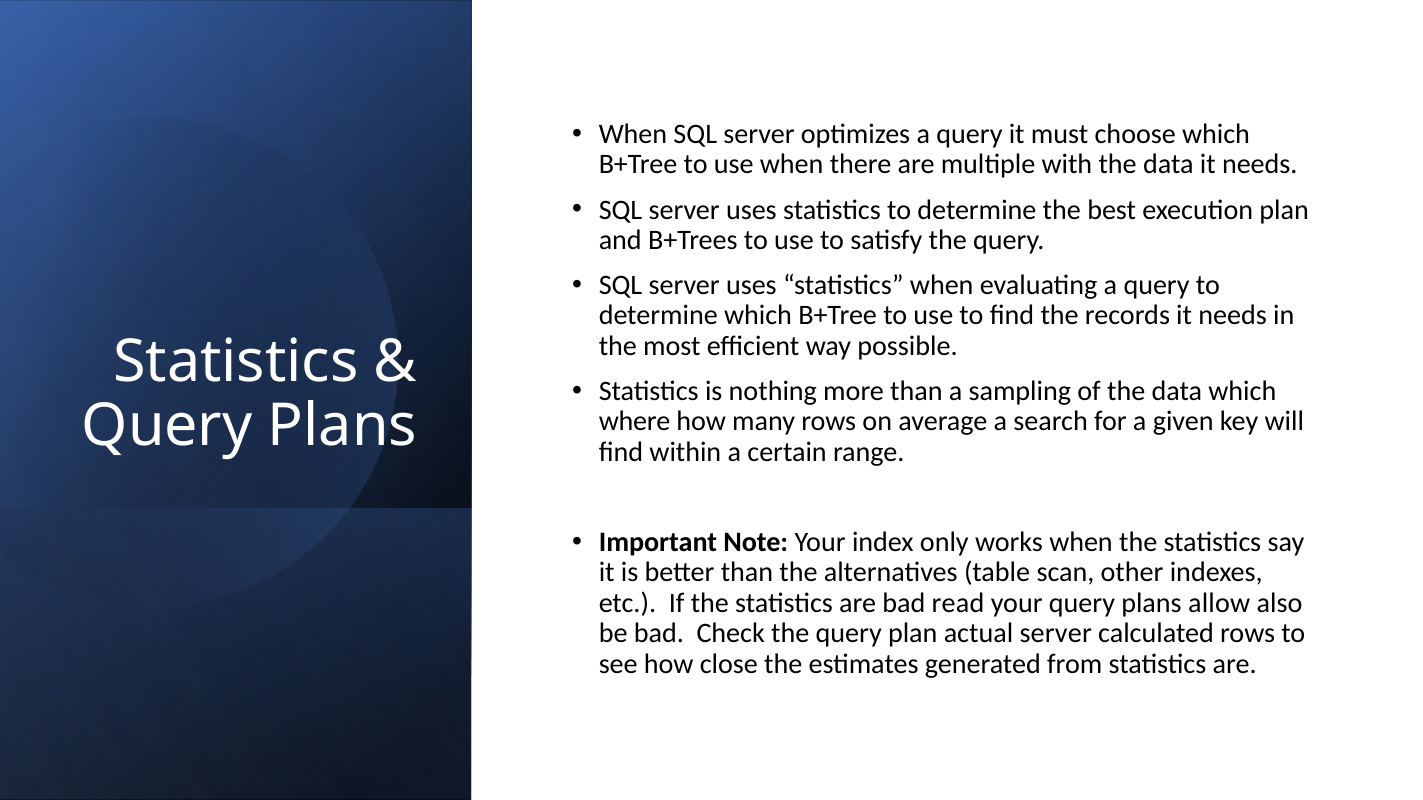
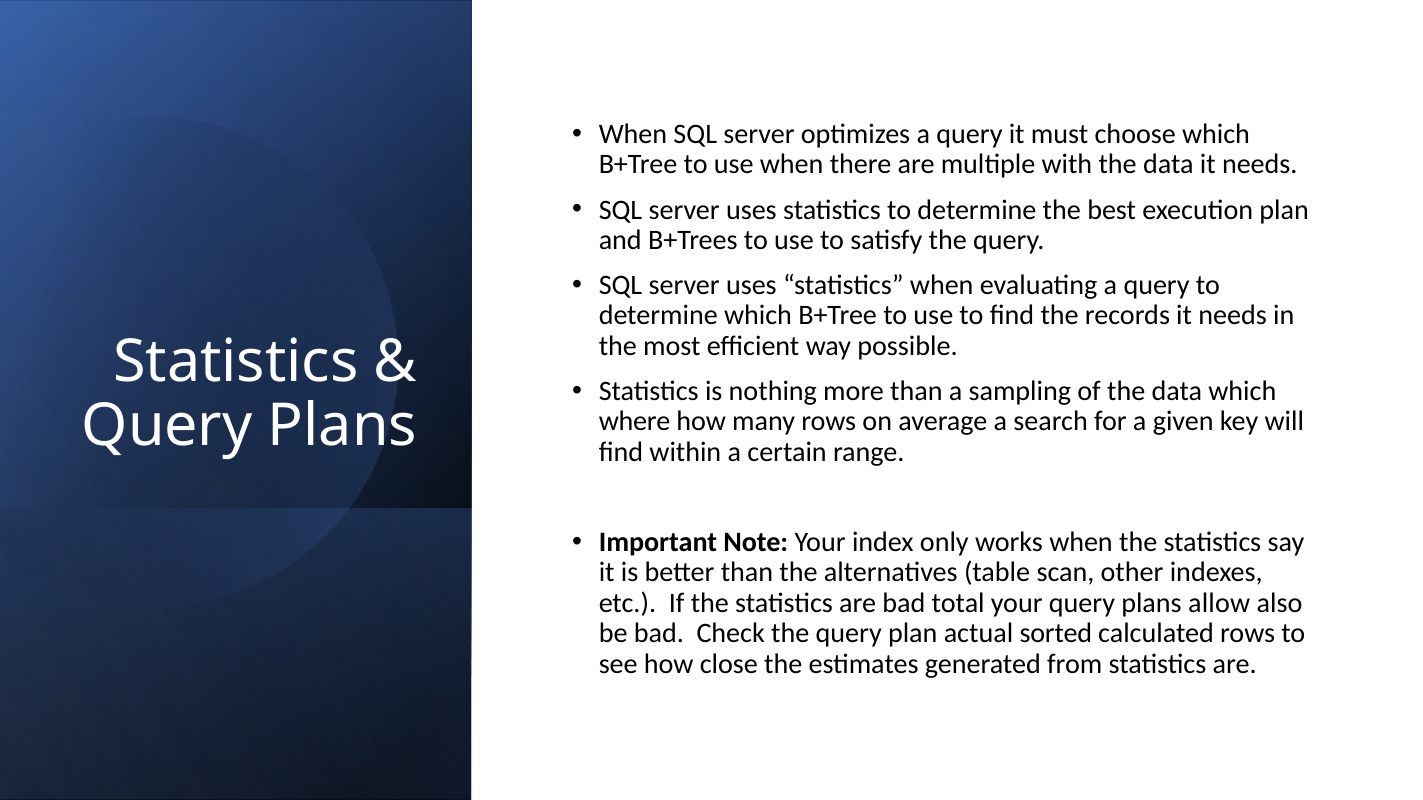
read: read -> total (958, 603)
actual server: server -> sorted (1056, 634)
